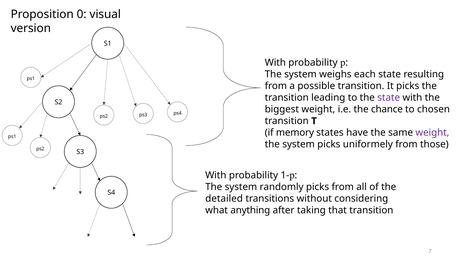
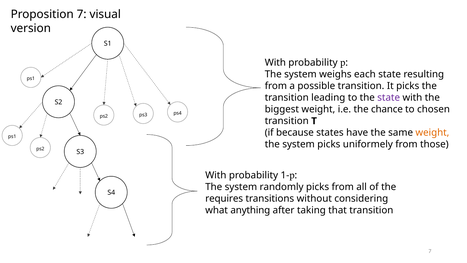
Proposition 0: 0 -> 7 (82, 14)
memory: memory -> because (295, 133)
weight colour: purple -> orange (432, 133)
detailed: detailed -> requires (224, 198)
